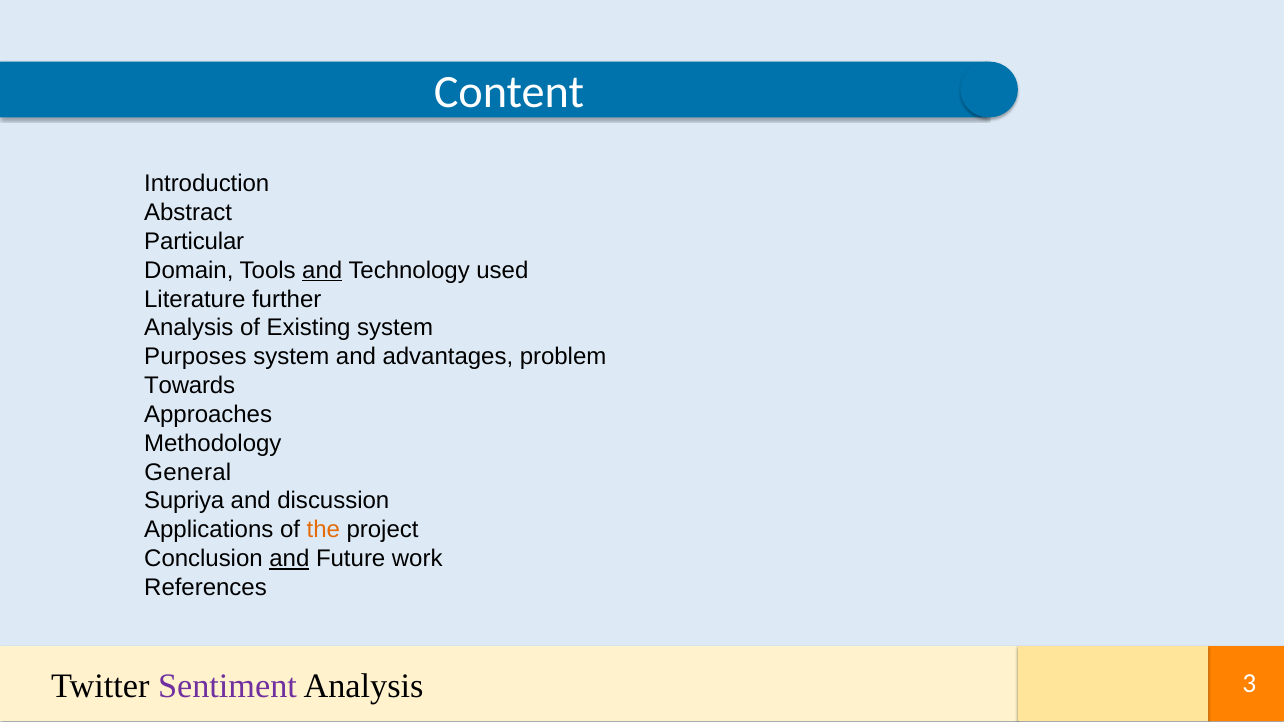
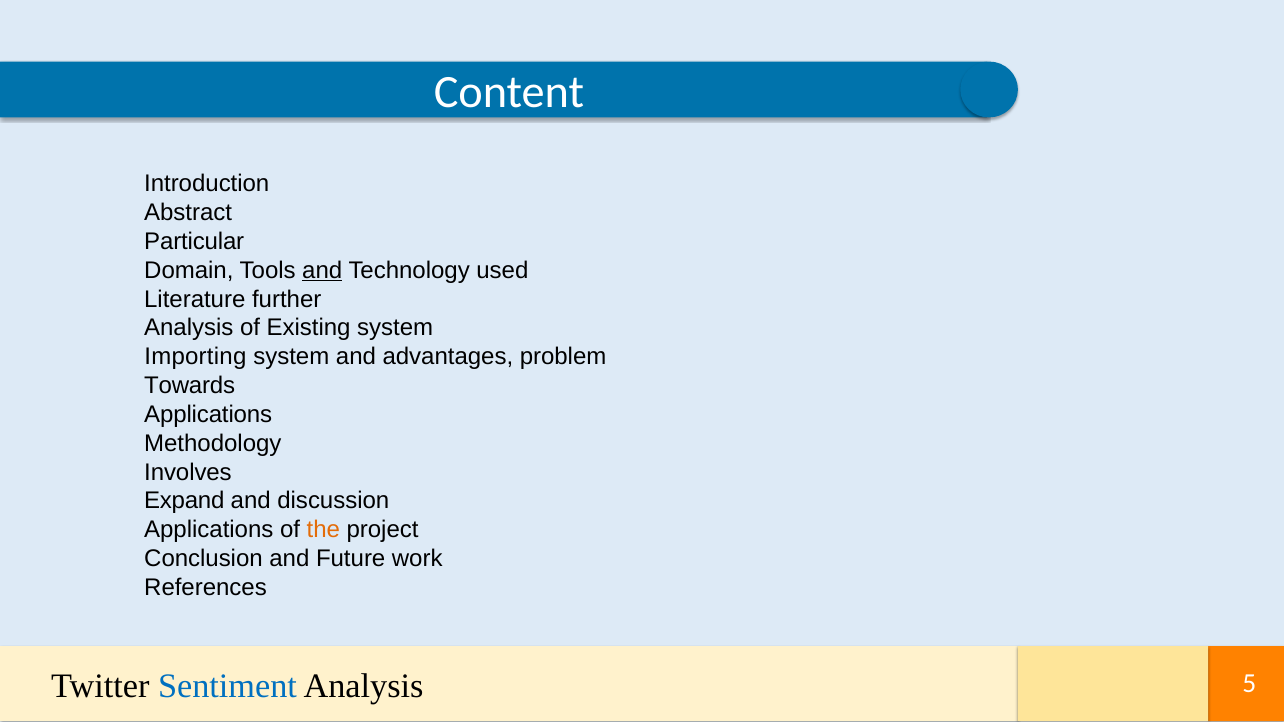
Purposes: Purposes -> Importing (195, 357)
Approaches: Approaches -> Applications (208, 415)
General: General -> Involves (188, 472)
Supriya: Supriya -> Expand (184, 501)
and underline: present -> none (289, 559)
Sentiment colour: purple -> blue (228, 686)
3: 3 -> 5 (1249, 684)
